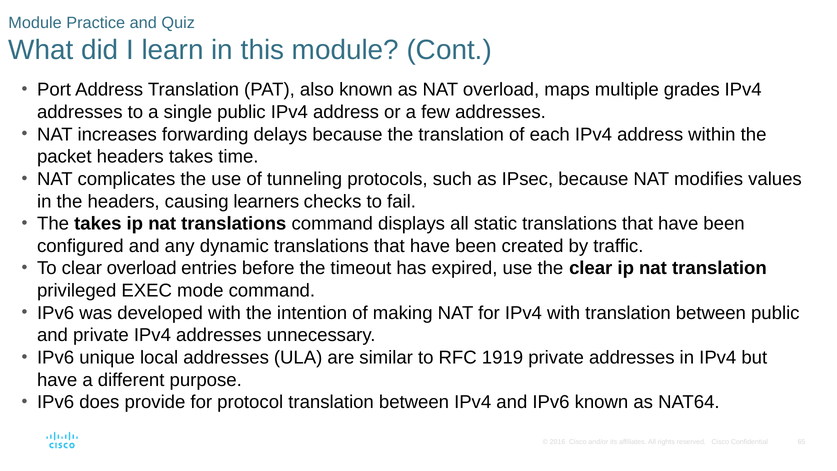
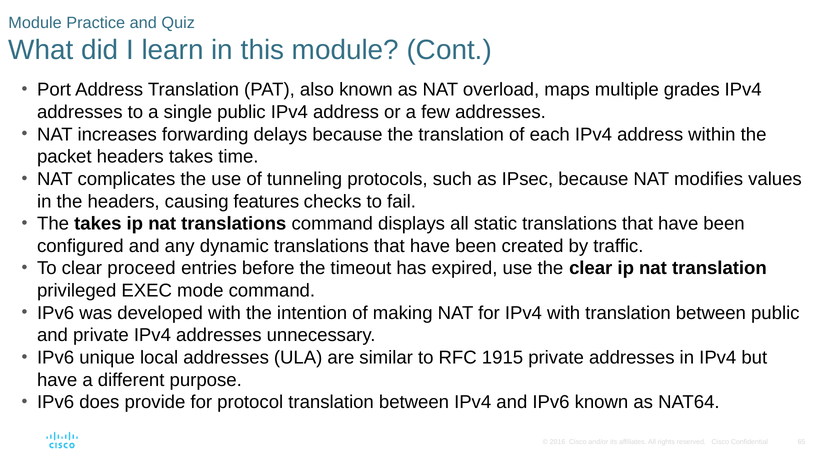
learners: learners -> features (266, 201)
clear overload: overload -> proceed (141, 268)
1919: 1919 -> 1915 (503, 357)
